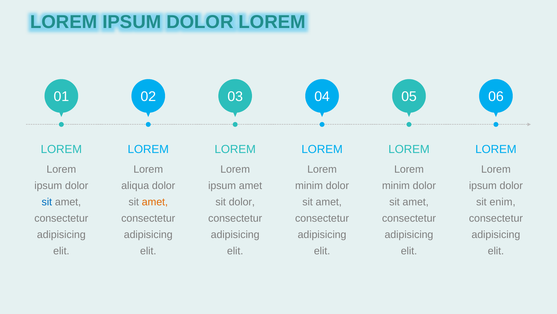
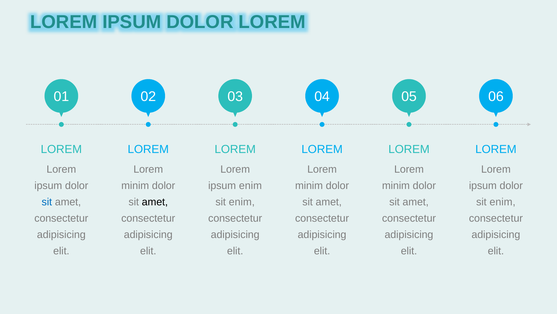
aliqua: aliqua -> minim (135, 185)
ipsum amet: amet -> enim (250, 185)
amet colour: orange -> black (155, 202)
dolor: dolor -> enim (242, 202)
